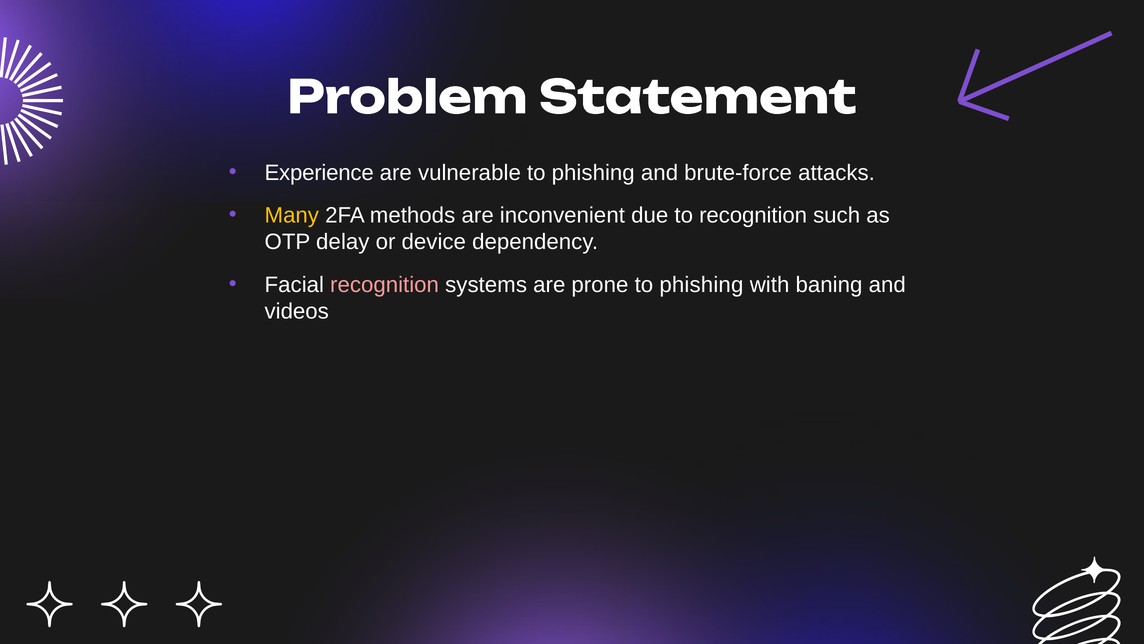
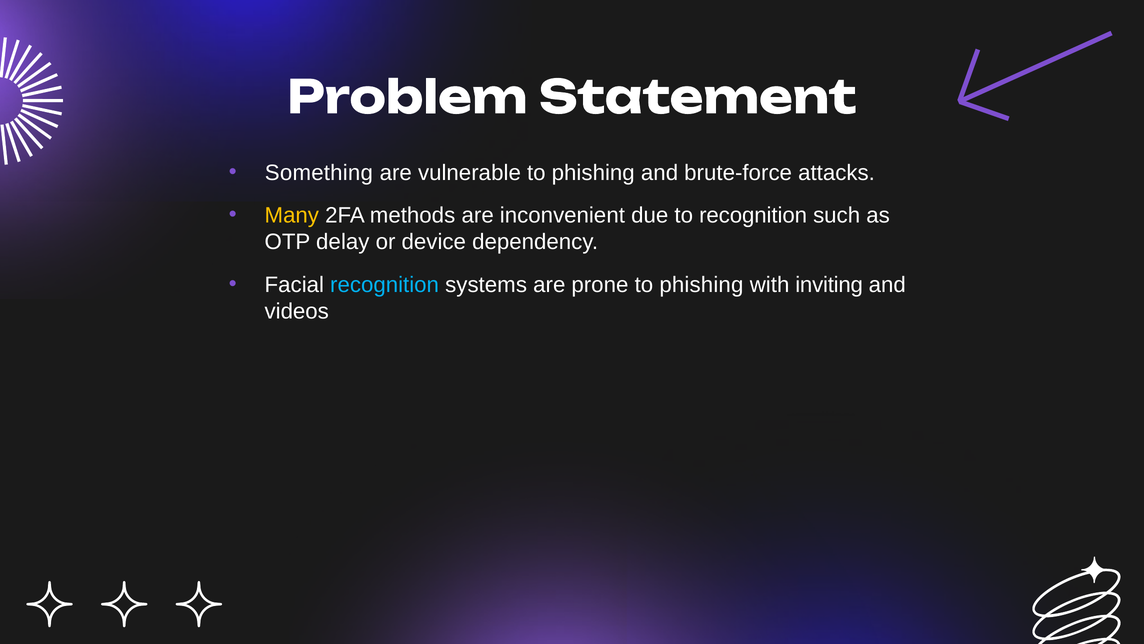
Experience: Experience -> Something (319, 173)
recognition colour: pink -> light blue (385, 284)
baning: baning -> inviting (829, 284)
